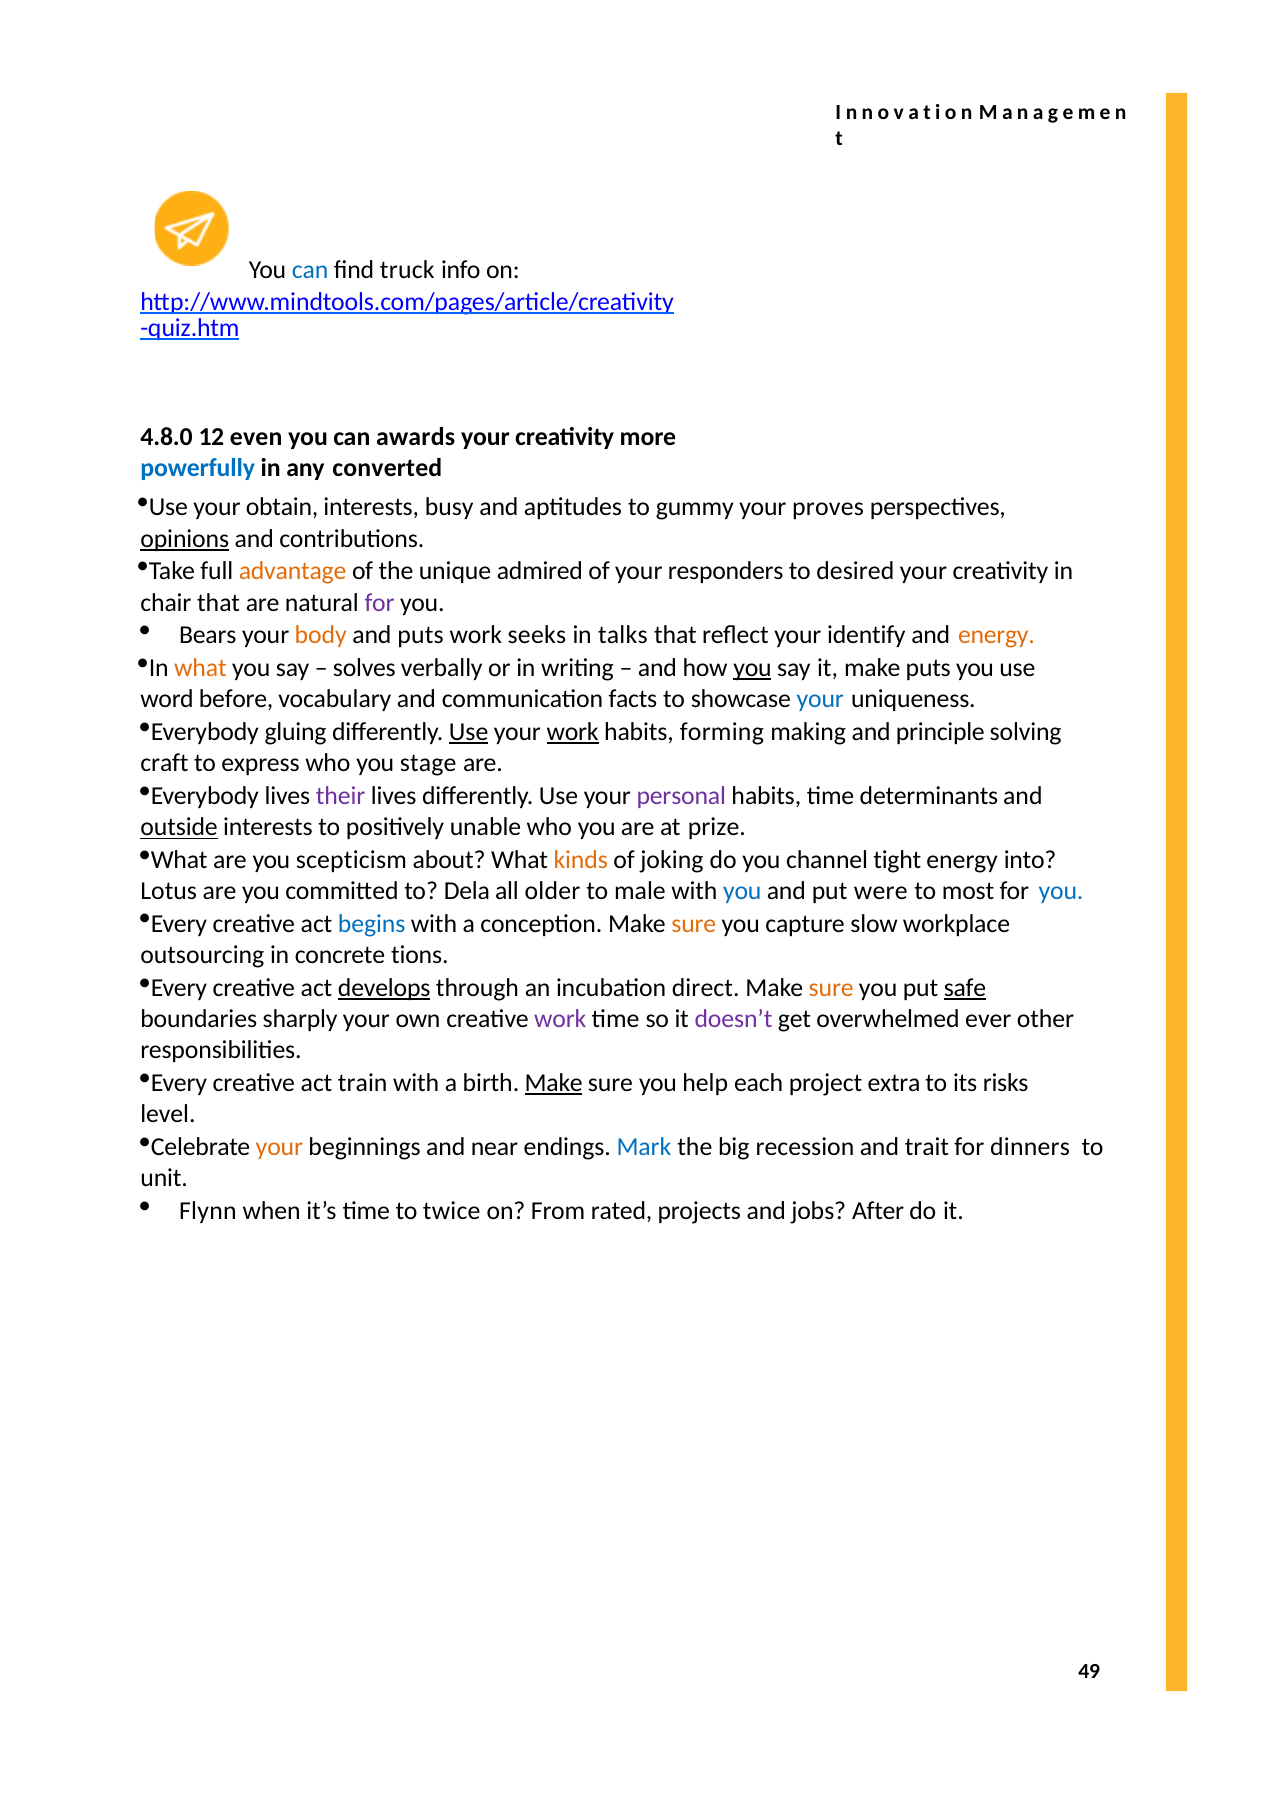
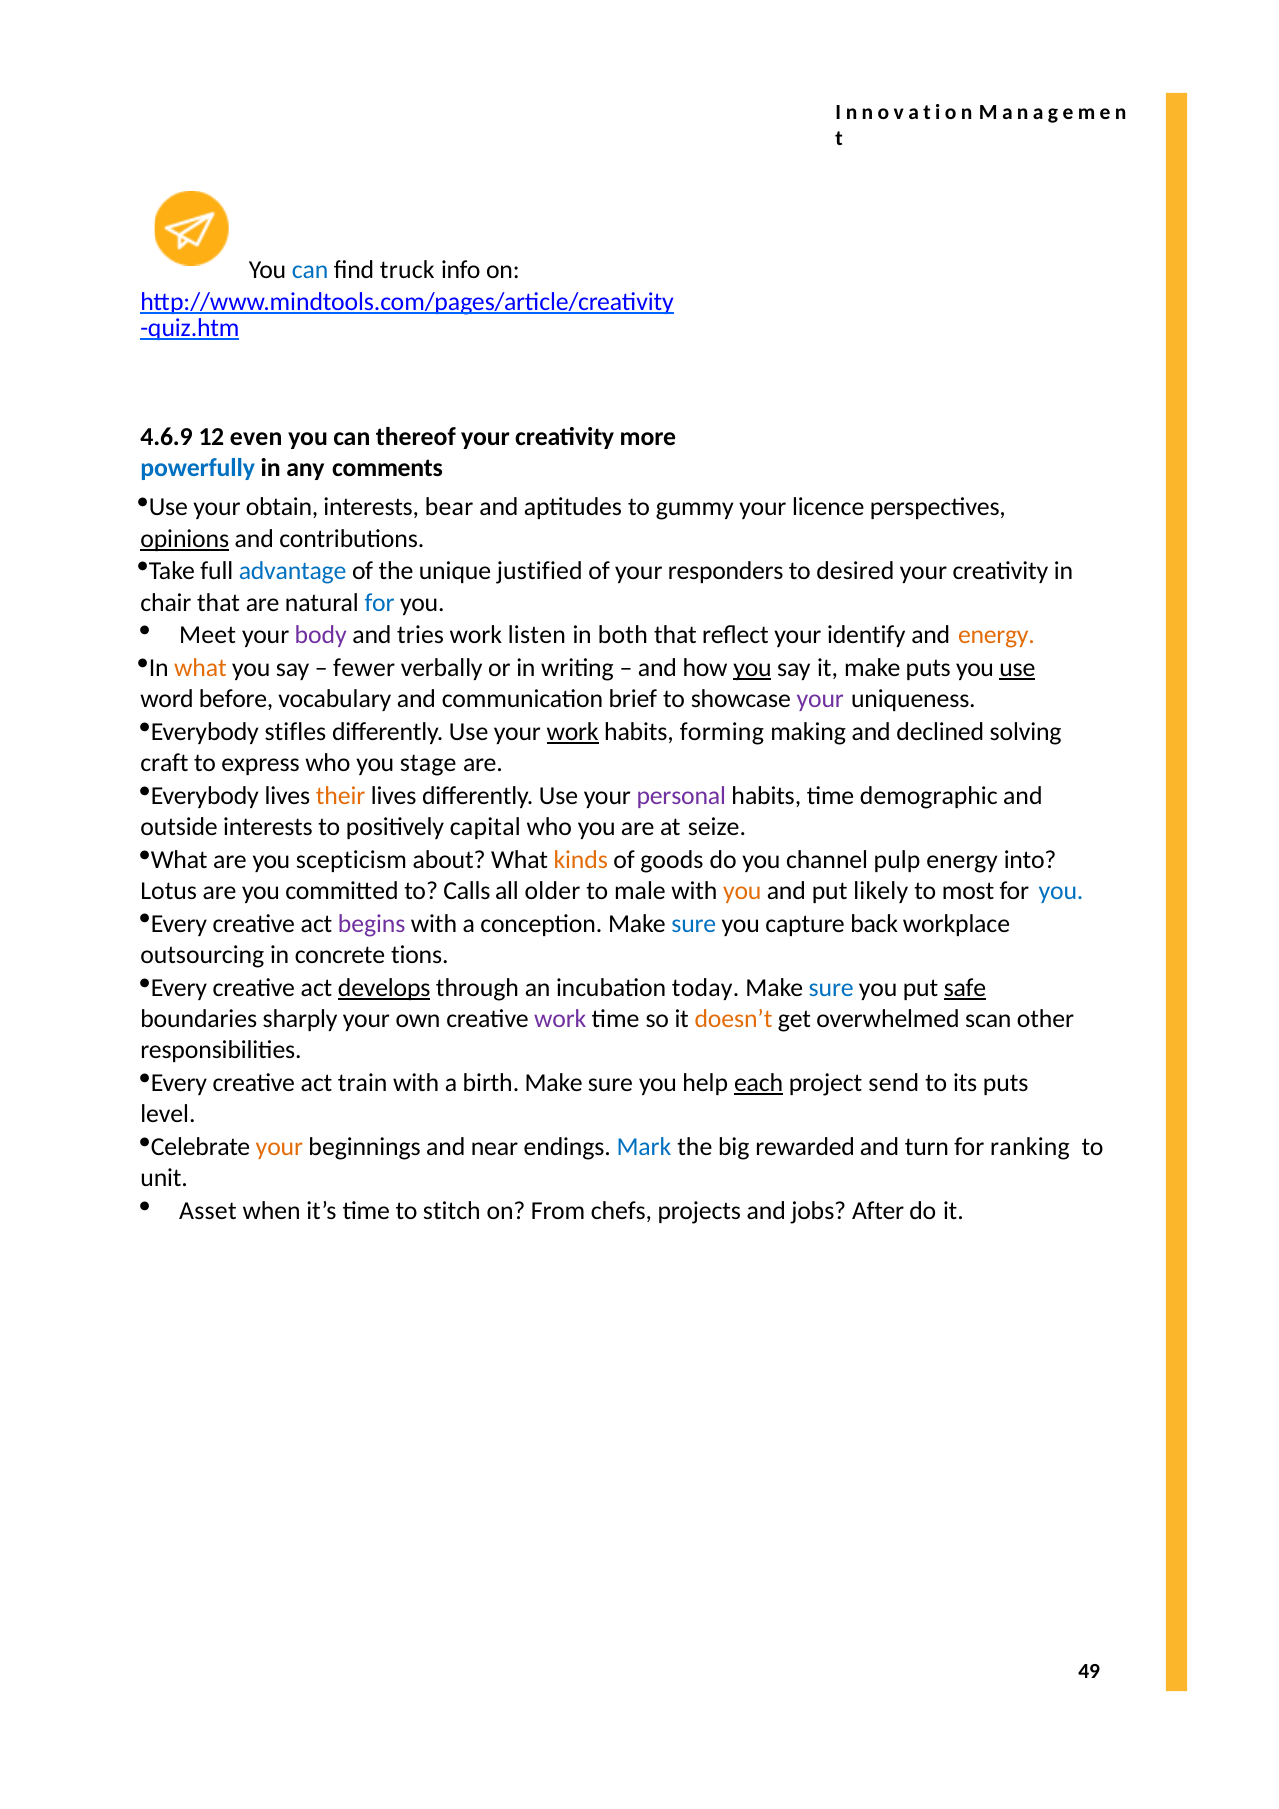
4.8.0: 4.8.0 -> 4.6.9 (167, 438)
awards: awards -> thereof (416, 438)
converted: converted -> comments (388, 468)
busy: busy -> bear (449, 507)
proves: proves -> licence (828, 507)
advantage colour: orange -> blue (293, 572)
admired: admired -> justified (540, 572)
for colour: purple -> blue (380, 603)
Bears: Bears -> Meet (208, 636)
body colour: orange -> purple (321, 636)
and puts: puts -> tries (421, 636)
seeks: seeks -> listen (537, 636)
talks: talks -> both (623, 636)
solves: solves -> fewer (364, 668)
use underline: none -> present (1017, 668)
facts: facts -> brief (633, 700)
your colour: blue -> purple (820, 700)
gluing: gluing -> stifles (295, 732)
Use underline: present -> none (469, 732)
principle: principle -> declined (940, 732)
their colour: purple -> orange (341, 796)
determinants: determinants -> demographic (929, 796)
outside underline: present -> none (179, 828)
unable: unable -> capital (485, 828)
prize: prize -> seize (717, 828)
joking: joking -> goods (672, 860)
tight: tight -> pulp (897, 860)
Dela: Dela -> Calls (467, 892)
you colour: blue -> orange (742, 892)
were: were -> likely (881, 892)
begins colour: blue -> purple (372, 924)
sure colour: orange -> blue (694, 924)
slow: slow -> back (874, 924)
direct: direct -> today (706, 988)
sure colour: orange -> blue (831, 988)
doesn’t colour: purple -> orange (733, 1019)
ever: ever -> scan (988, 1019)
Make underline: present -> none (554, 1083)
each underline: none -> present (759, 1083)
extra: extra -> send (894, 1083)
its risks: risks -> puts (1006, 1083)
recession: recession -> rewarded (805, 1147)
trait: trait -> turn (927, 1147)
dinners: dinners -> ranking (1030, 1147)
Flynn: Flynn -> Asset (208, 1211)
twice: twice -> stitch (452, 1211)
rated: rated -> chefs (621, 1211)
